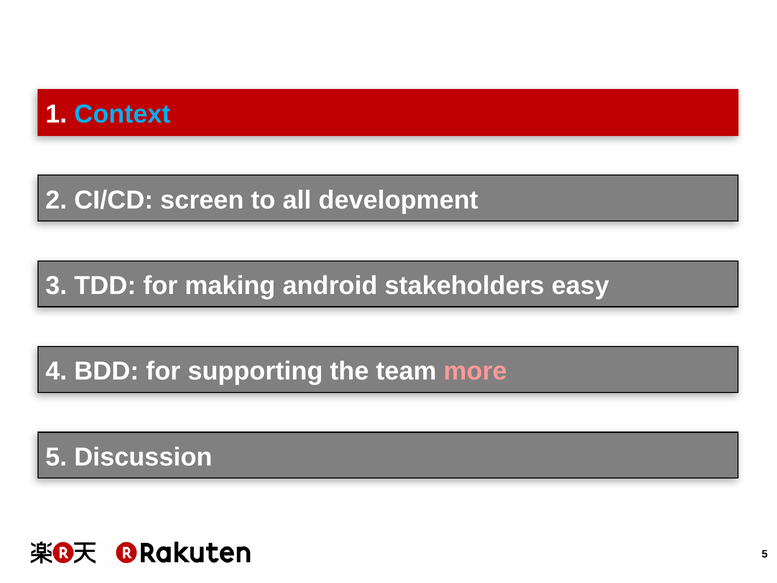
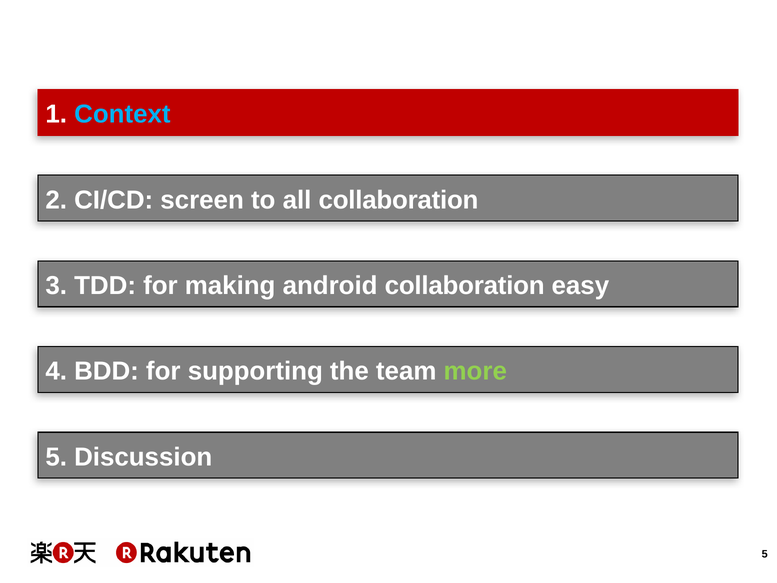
all development: development -> collaboration (399, 200)
android stakeholders: stakeholders -> collaboration (465, 286)
more colour: pink -> light green (475, 371)
